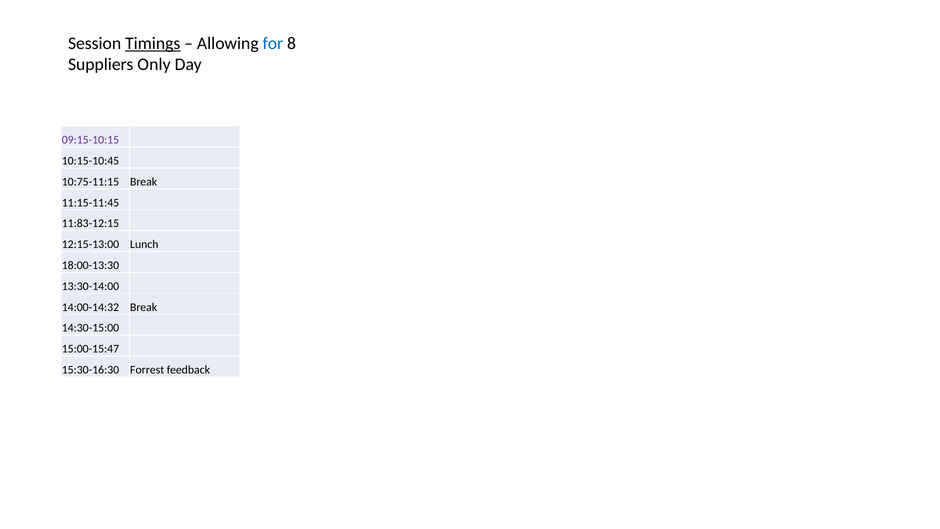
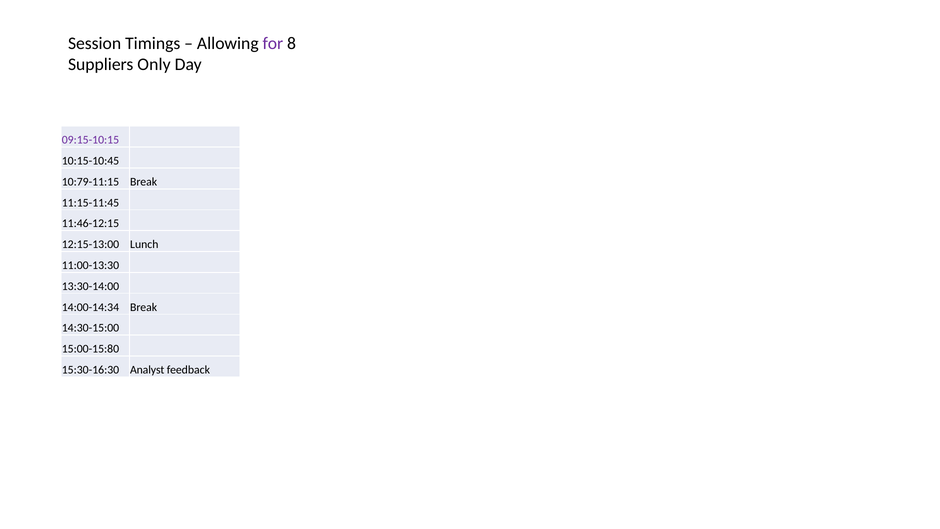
Timings underline: present -> none (153, 43)
for colour: blue -> purple (273, 43)
10:75-11:15: 10:75-11:15 -> 10:79-11:15 (90, 182)
11:83-12:15: 11:83-12:15 -> 11:46-12:15 (90, 223)
18:00-13:30: 18:00-13:30 -> 11:00-13:30 (90, 265)
14:00-14:32: 14:00-14:32 -> 14:00-14:34 (90, 307)
15:00-15:47: 15:00-15:47 -> 15:00-15:80 (90, 349)
Forrest: Forrest -> Analyst (147, 370)
